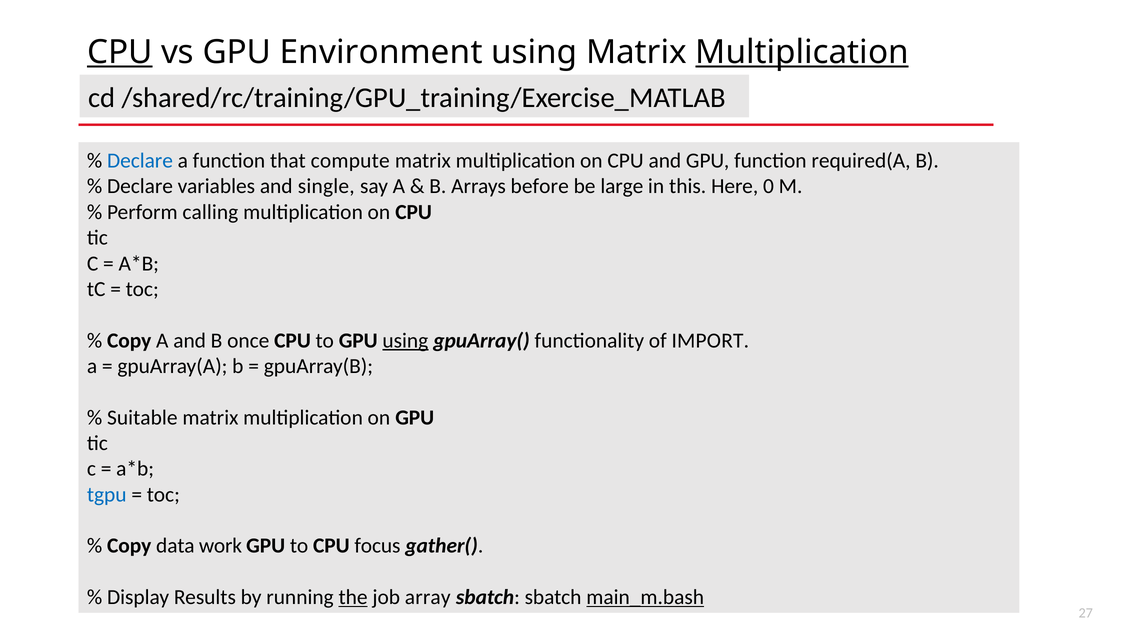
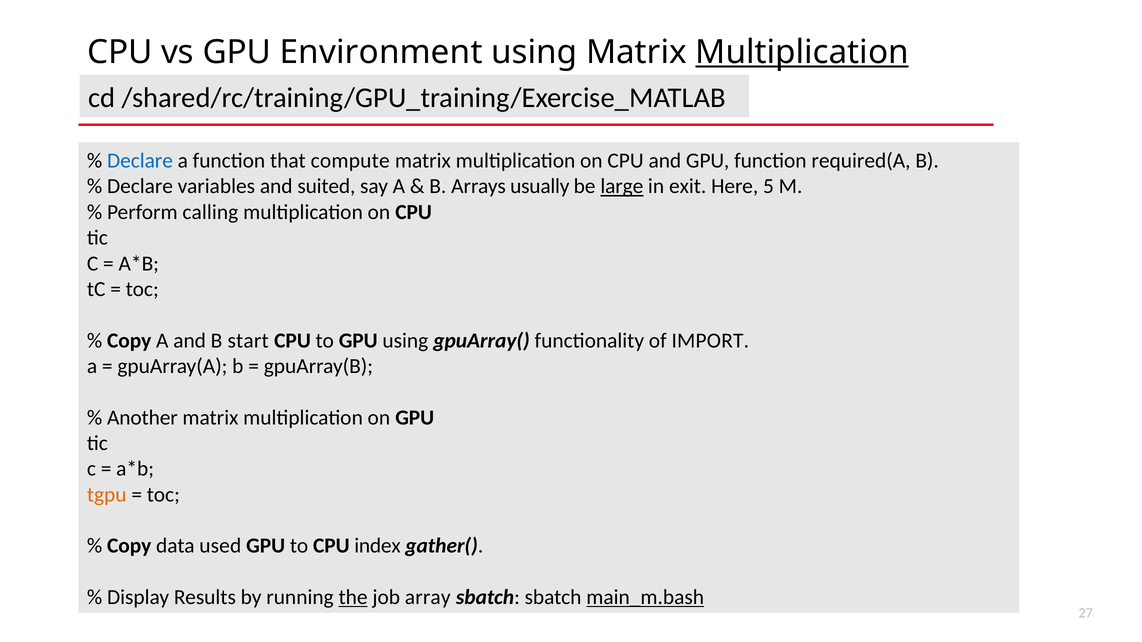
CPU underline: present -> none (120, 52)
single: single -> suited (326, 187)
before: before -> usually (540, 187)
large underline: none -> present (622, 187)
this: this -> exit (688, 187)
0: 0 -> 5 (768, 187)
once: once -> start (248, 341)
using underline: present -> none (405, 341)
Suitable: Suitable -> Another (142, 418)
tgpu colour: blue -> orange (107, 495)
work: work -> used (220, 546)
focus: focus -> index (377, 546)
